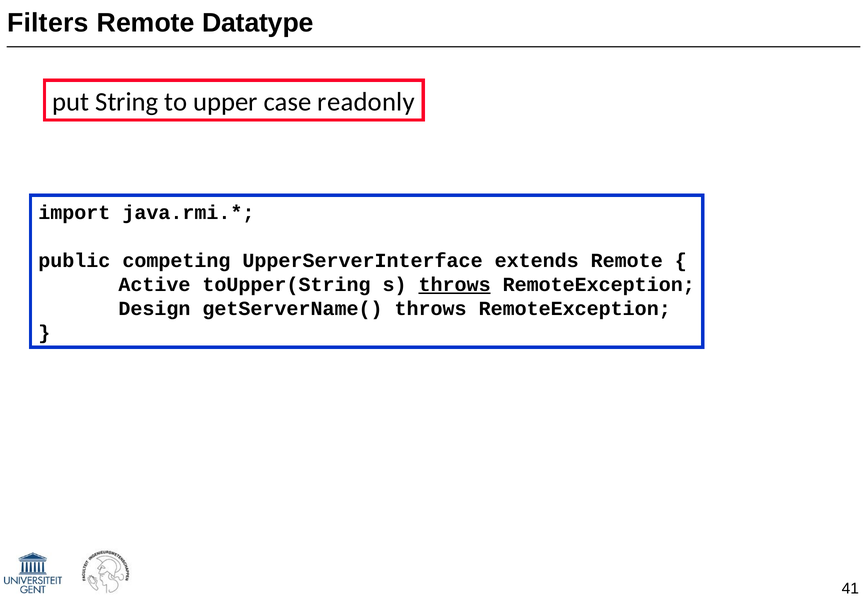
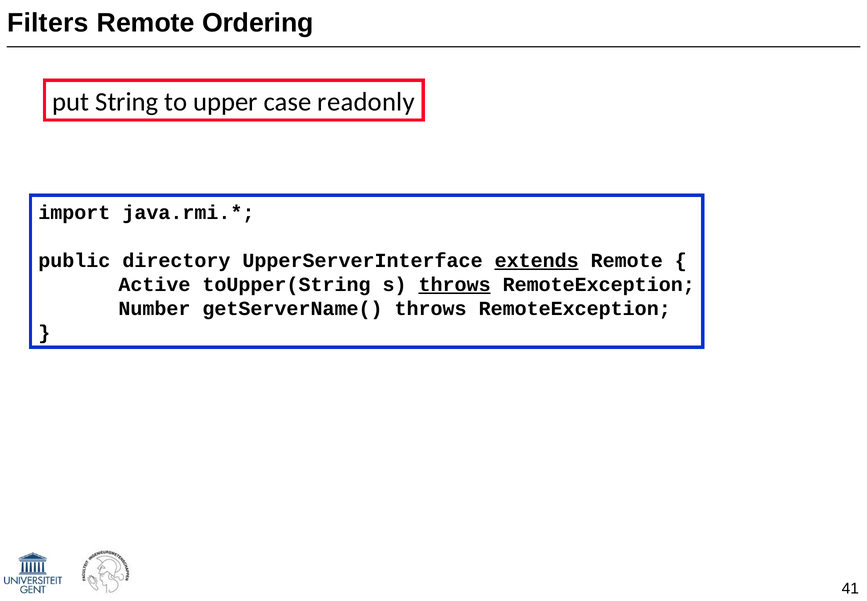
Datatype: Datatype -> Ordering (258, 23)
competing: competing -> directory (176, 260)
extends underline: none -> present (537, 260)
Design: Design -> Number (154, 308)
